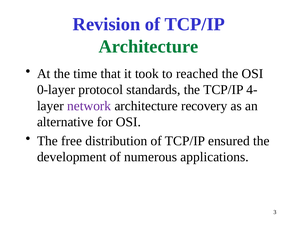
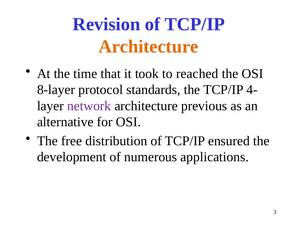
Architecture colour: green -> orange (148, 46)
0-layer: 0-layer -> 8-layer (56, 90)
recovery: recovery -> previous (204, 106)
